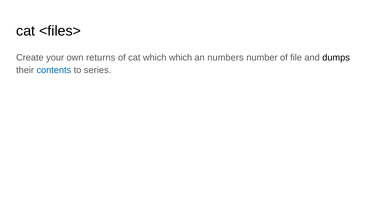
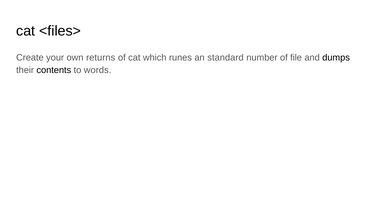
which which: which -> runes (180, 58)
numbers: numbers -> standard (225, 58)
contents colour: blue -> black (54, 70)
series: series -> words (98, 70)
